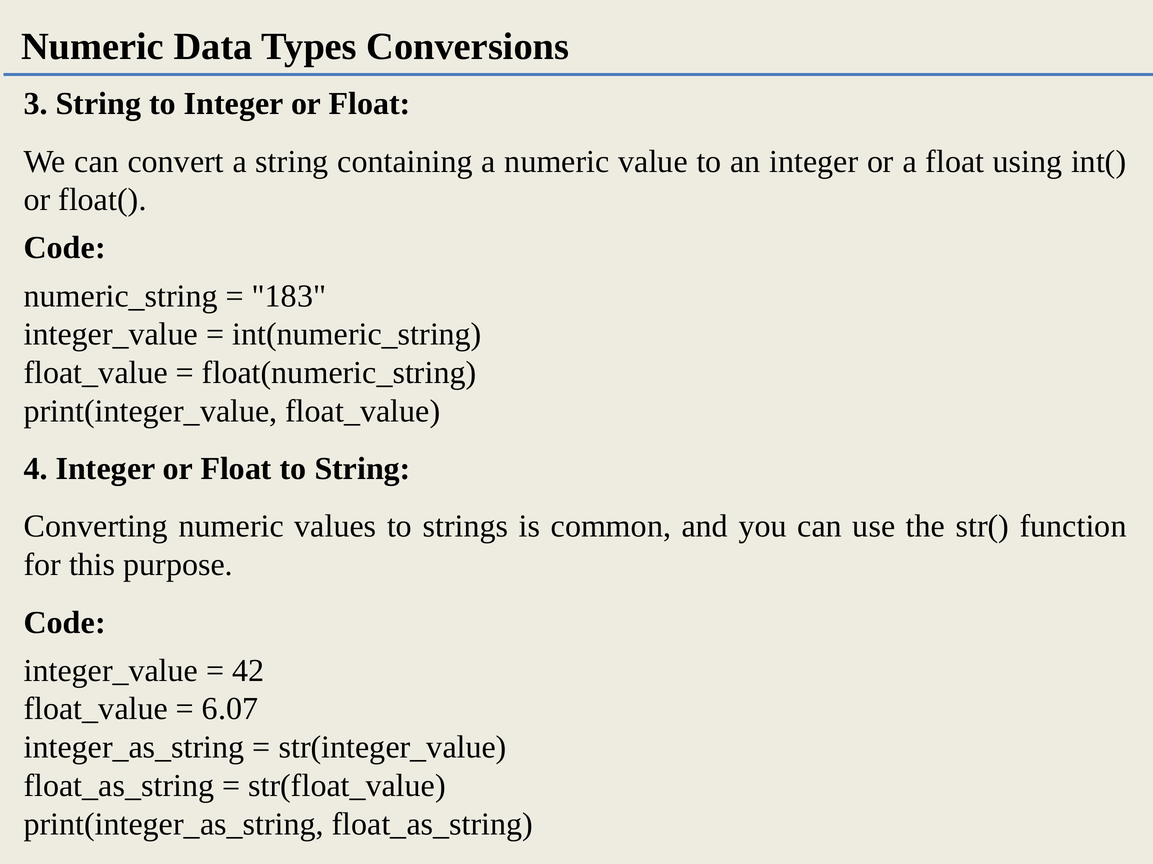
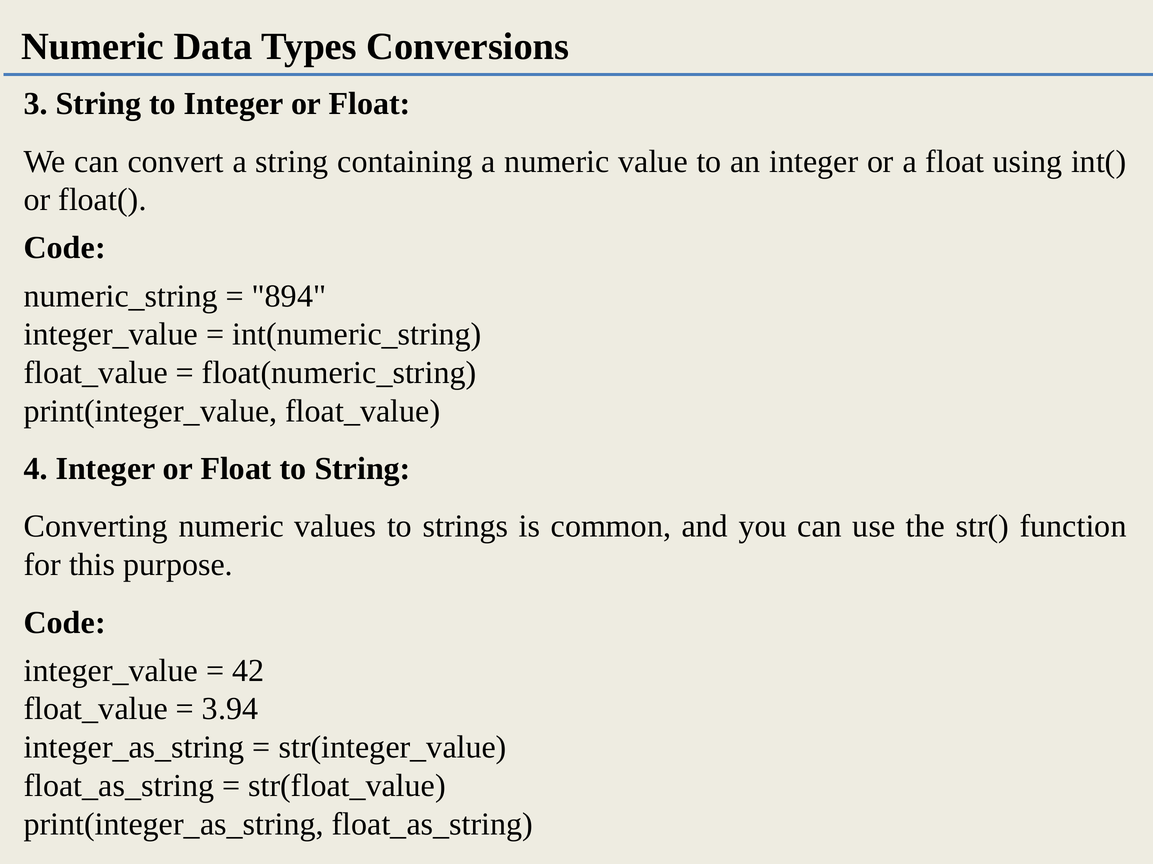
183: 183 -> 894 (289, 296)
6.07: 6.07 -> 3.94 (230, 710)
